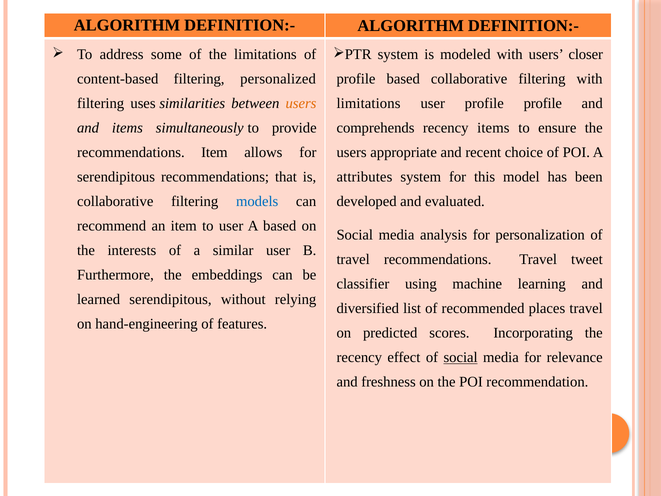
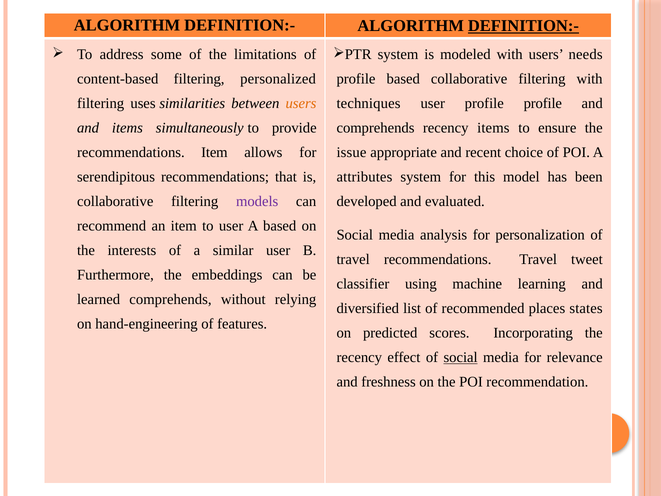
DEFINITION:- underline: none -> present (523, 26)
closer: closer -> needs (586, 55)
limitations: limitations -> techniques (369, 103)
users: users -> issue (351, 152)
models colour: blue -> purple (257, 201)
learned serendipitous: serendipitous -> comprehends (170, 299)
places travel: travel -> states (586, 308)
